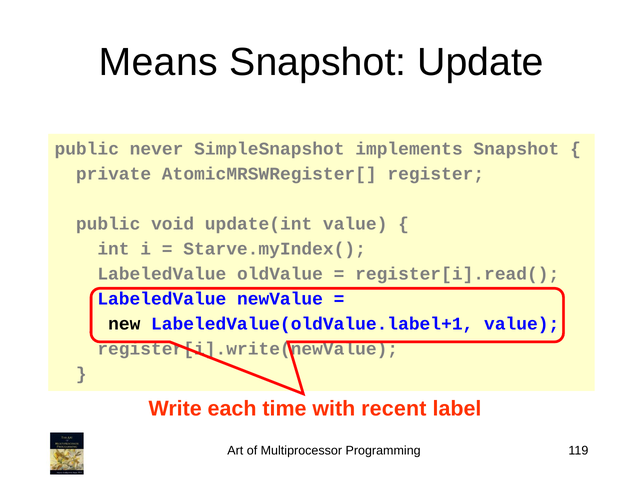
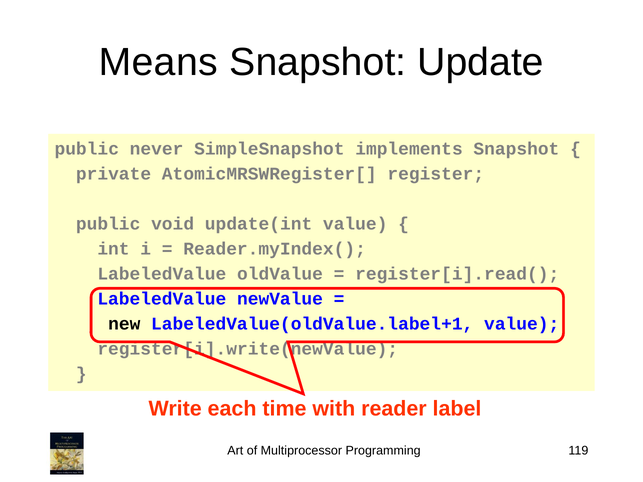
Starve.myIndex(: Starve.myIndex( -> Reader.myIndex( (275, 249)
recent: recent -> reader (394, 409)
